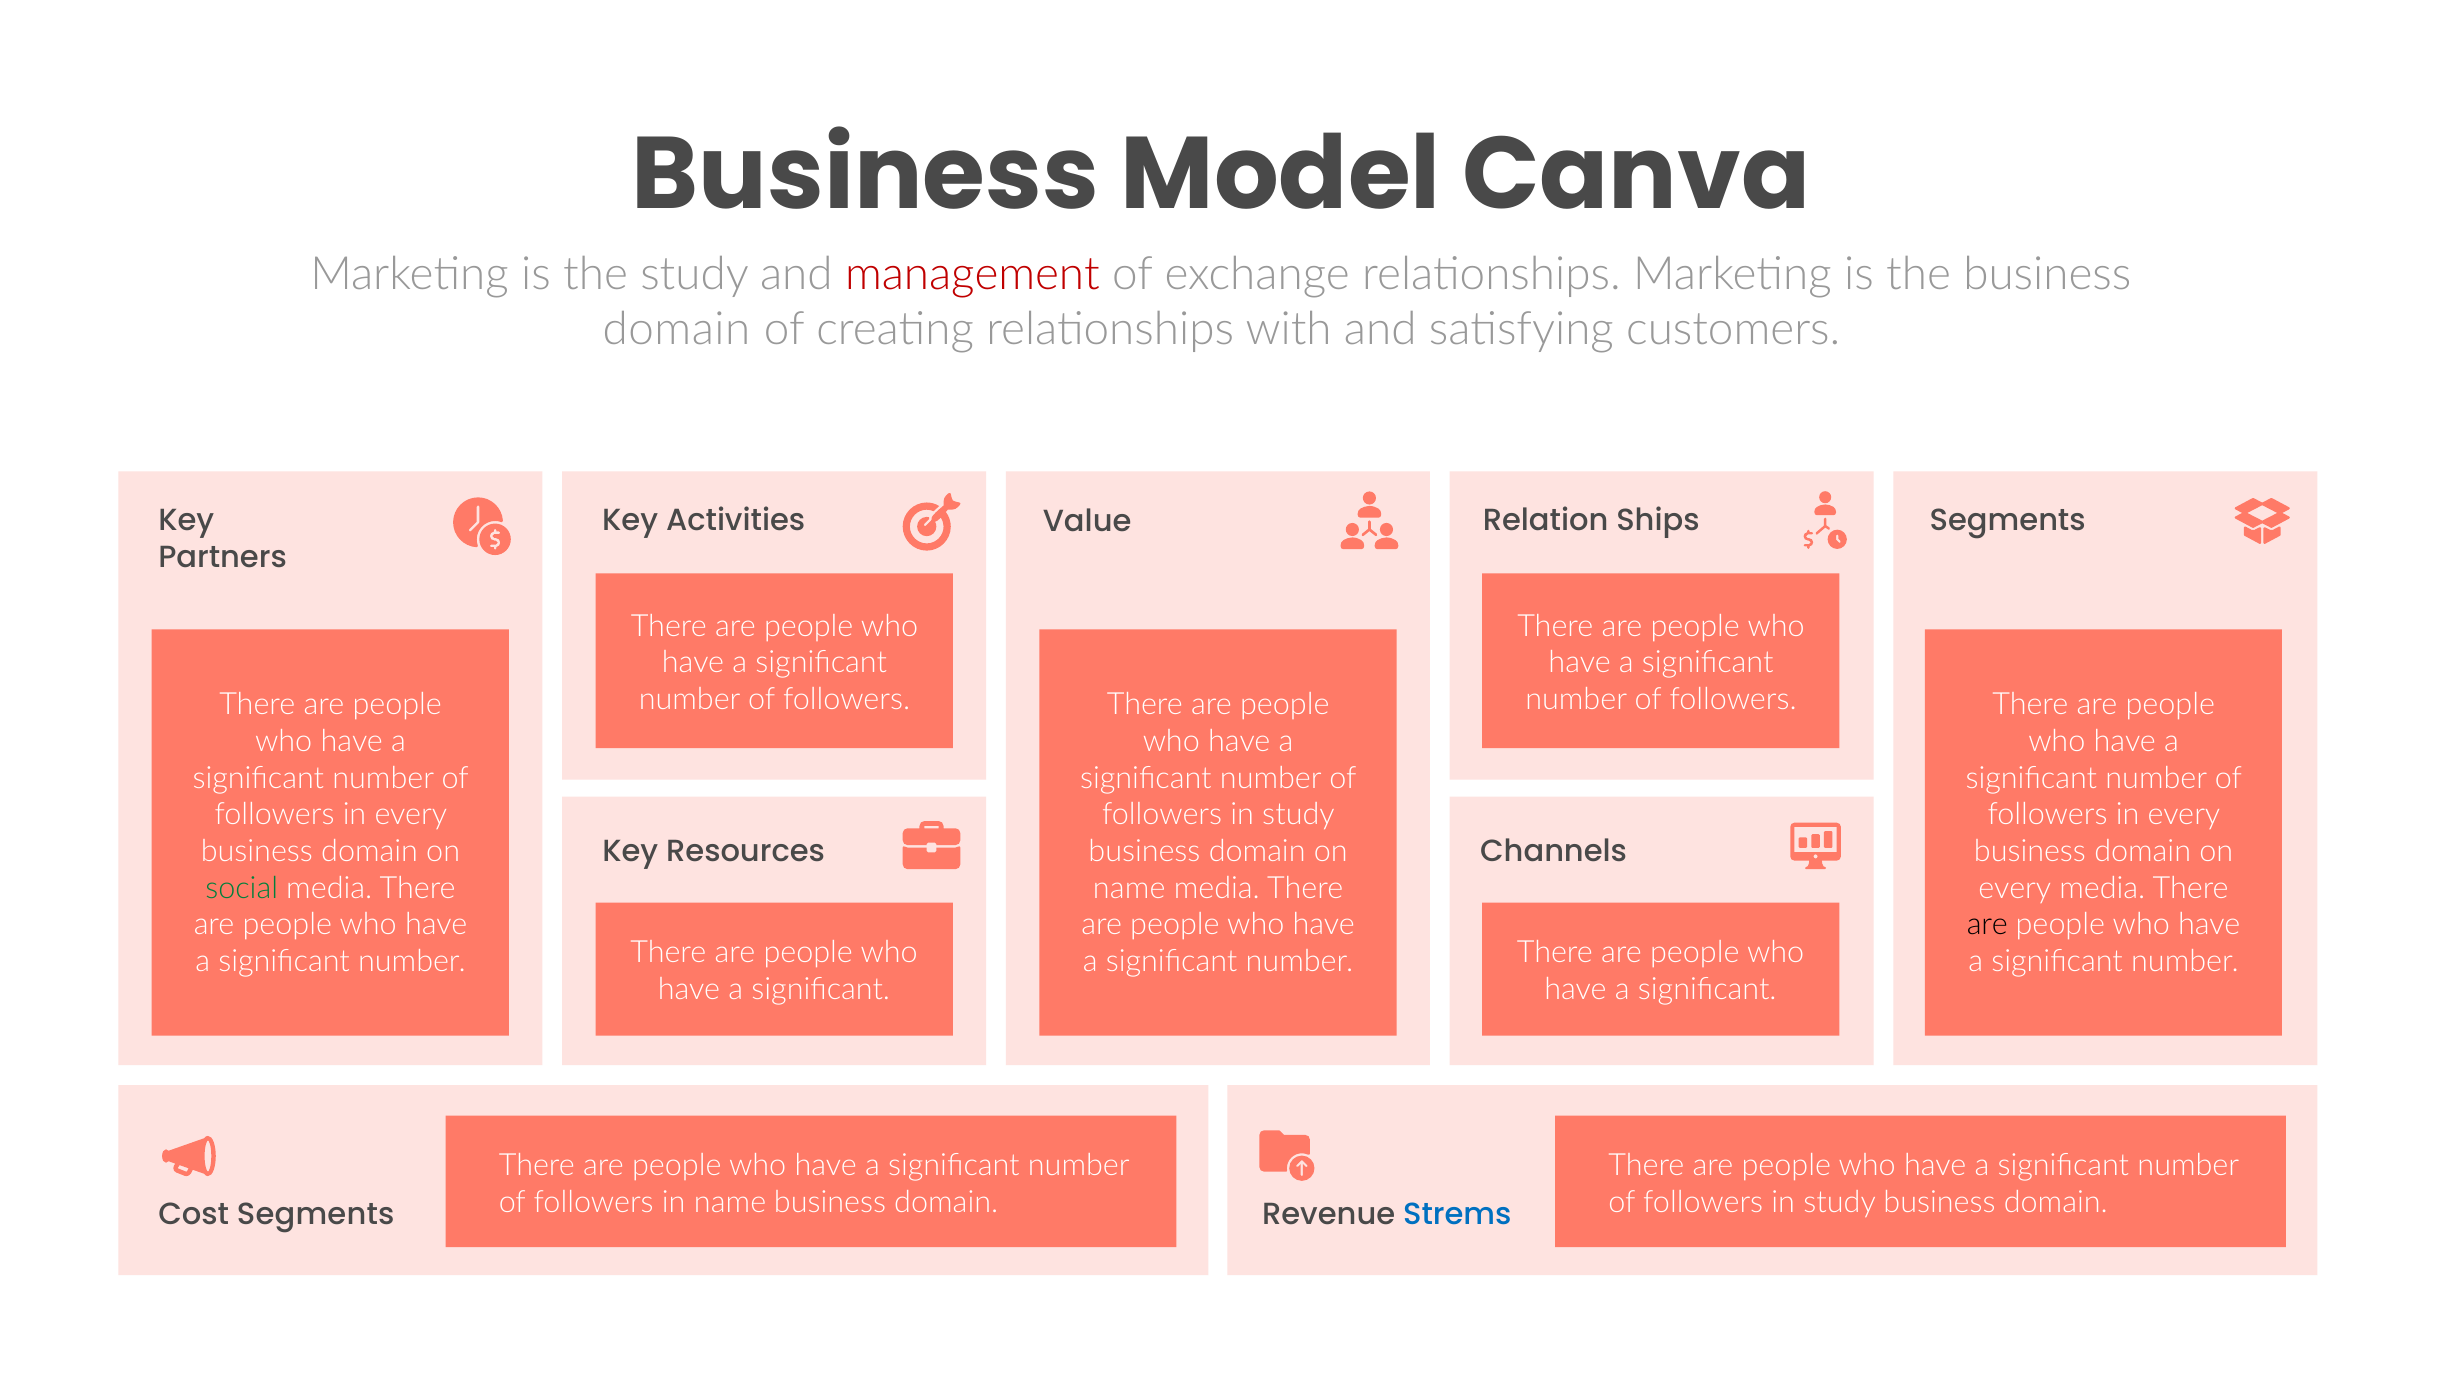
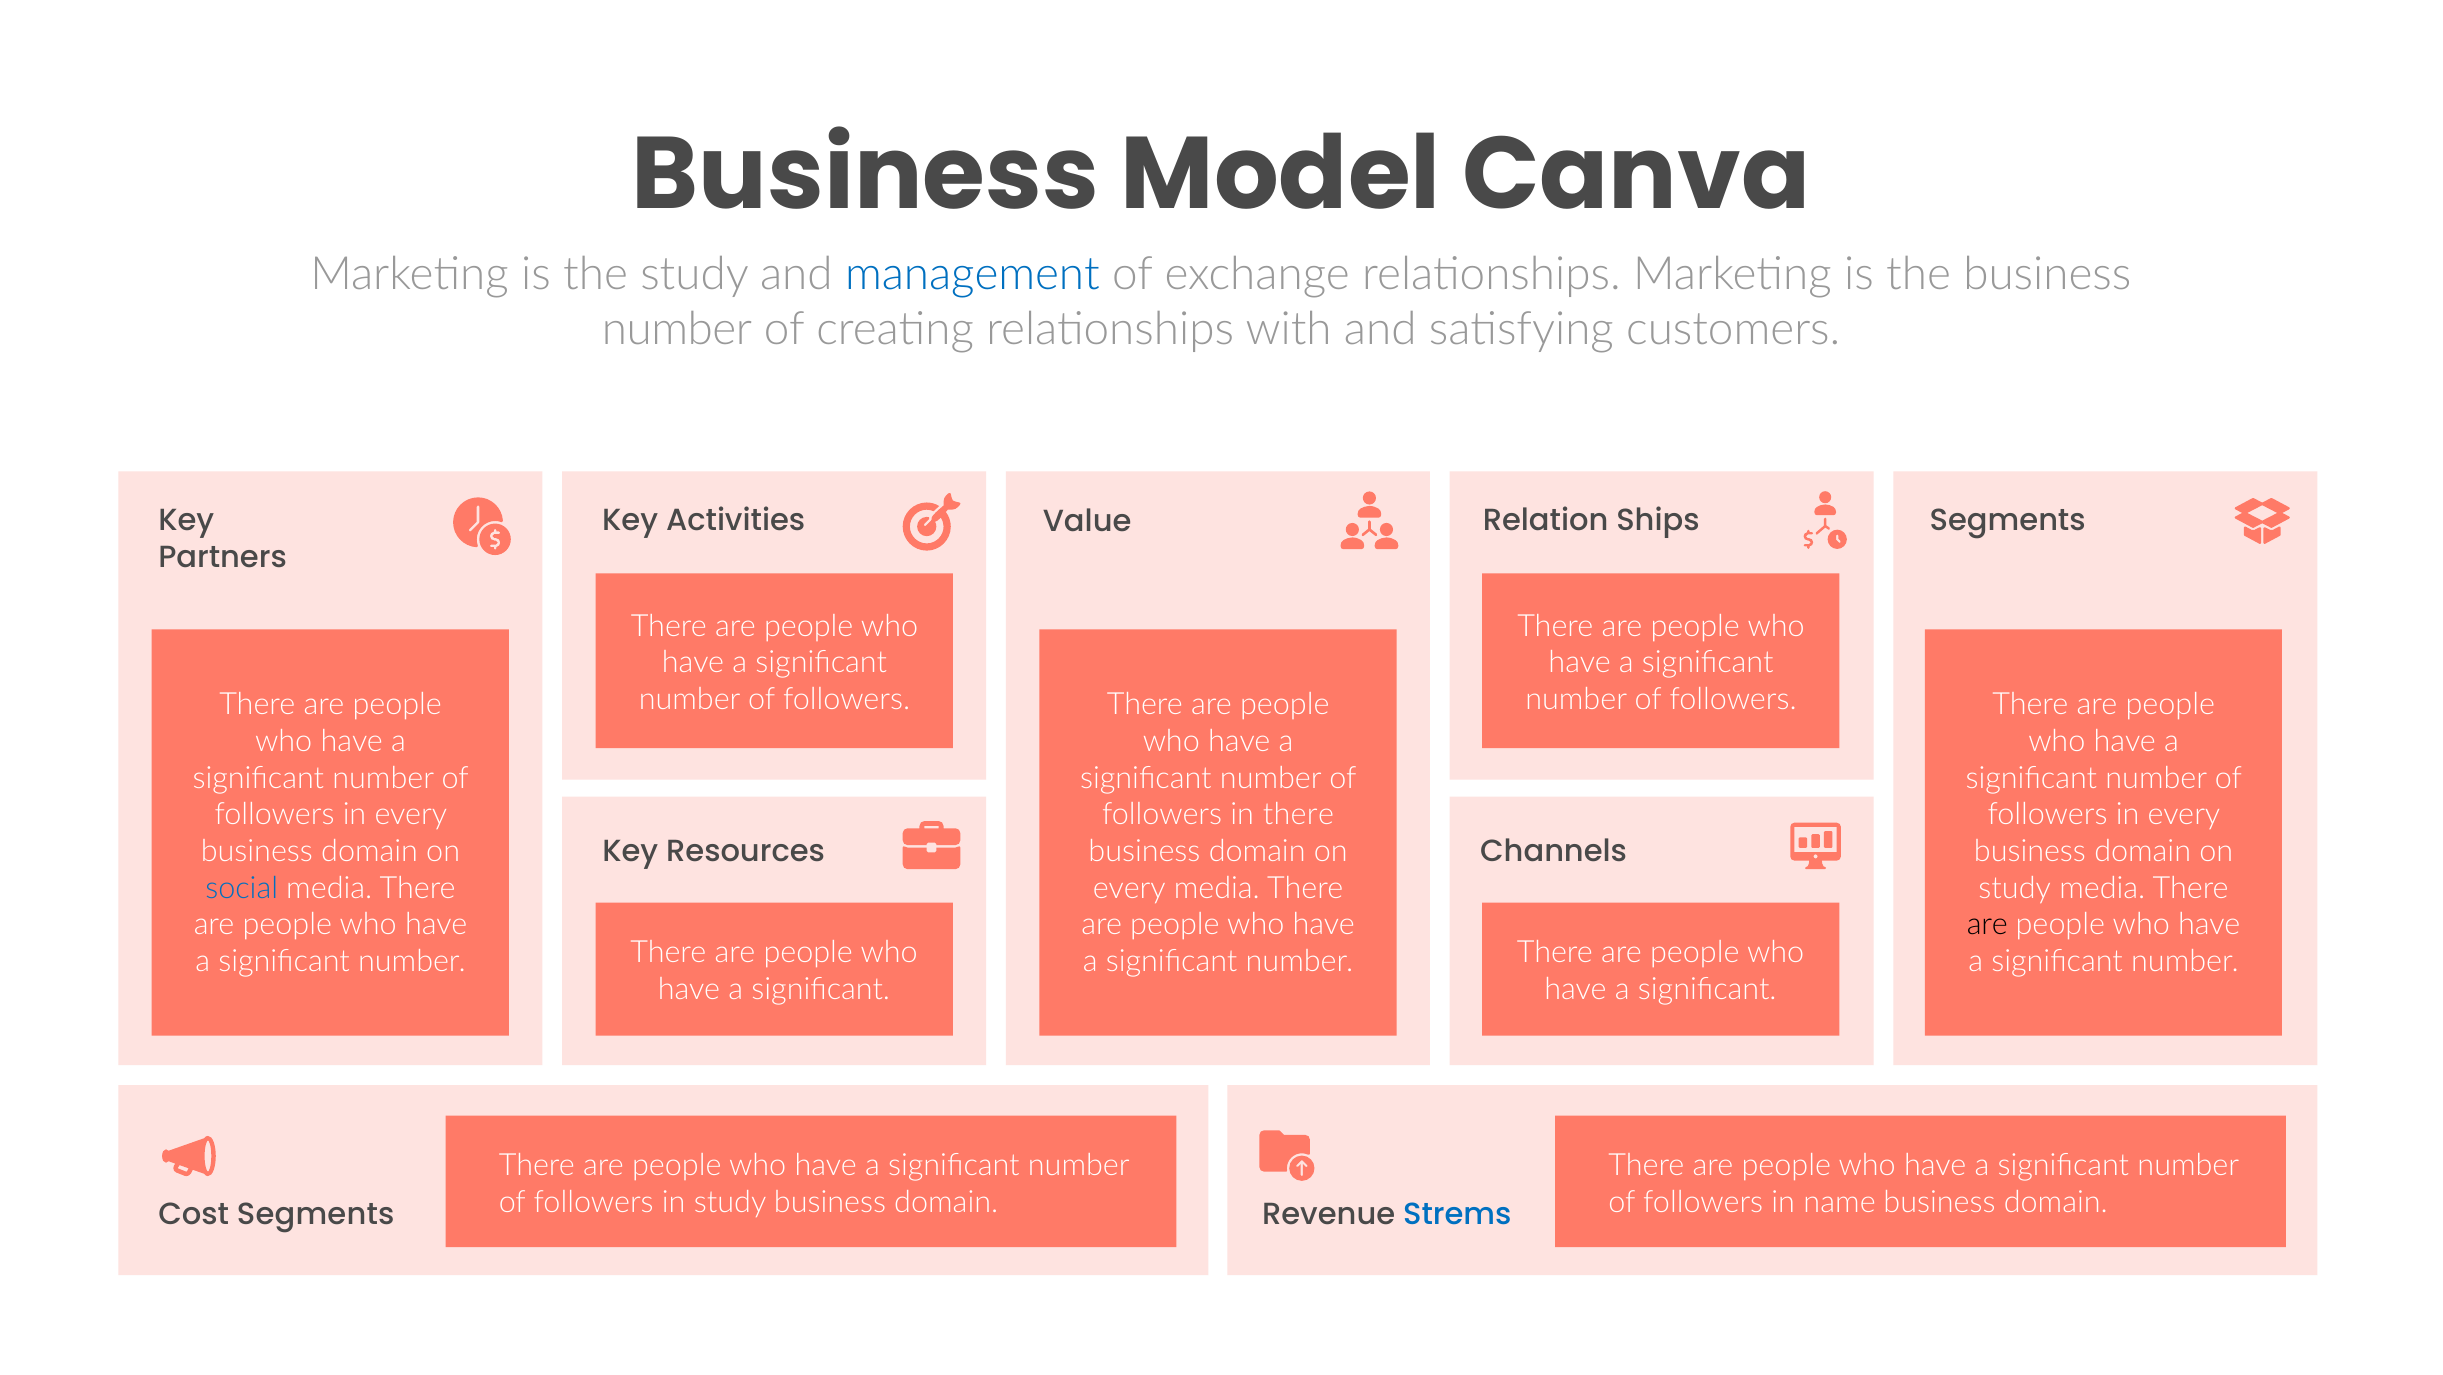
management colour: red -> blue (972, 274)
domain: domain -> number (677, 329)
study: study -> there (1298, 814)
social colour: green -> blue (242, 888)
name: name -> every (1129, 888)
every: every -> study (2015, 888)
in name: name -> study (730, 1202)
study: study -> name (1840, 1202)
